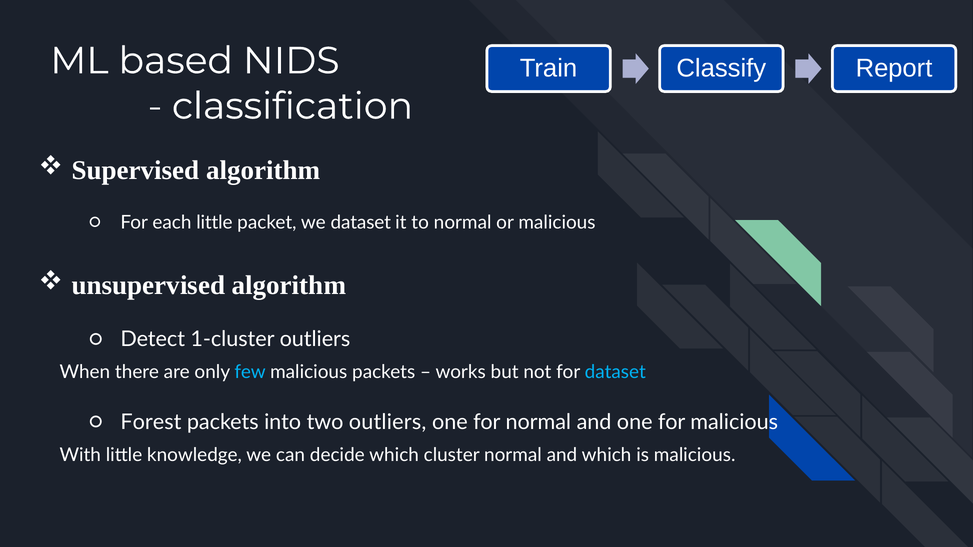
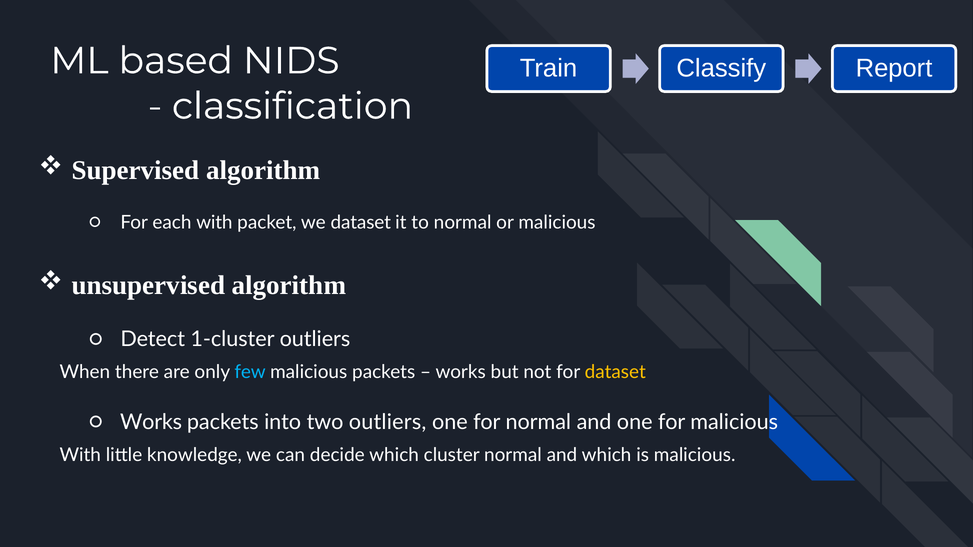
each little: little -> with (214, 222)
dataset colour: light blue -> yellow (615, 372)
Forest: Forest -> Works (151, 422)
